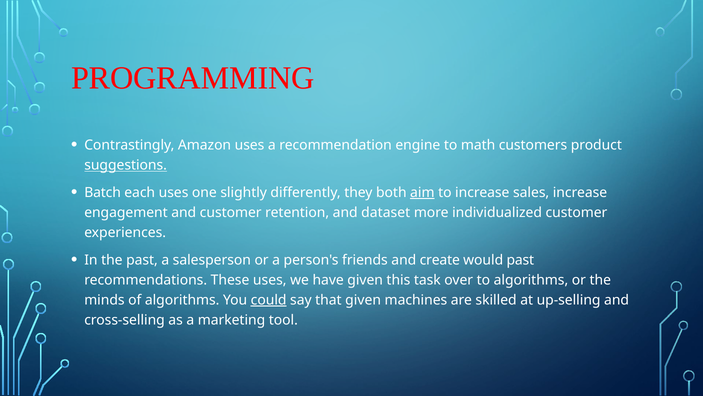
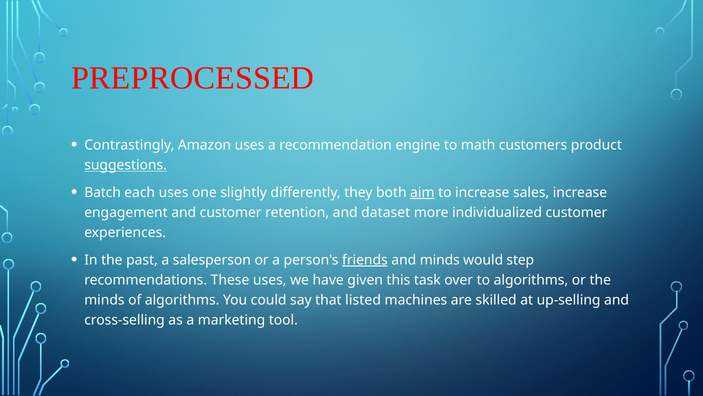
PROGRAMMING: PROGRAMMING -> PREPROCESSED (193, 78)
friends underline: none -> present (365, 260)
and create: create -> minds (440, 260)
would past: past -> step (520, 260)
could underline: present -> none (269, 300)
that given: given -> listed (363, 300)
